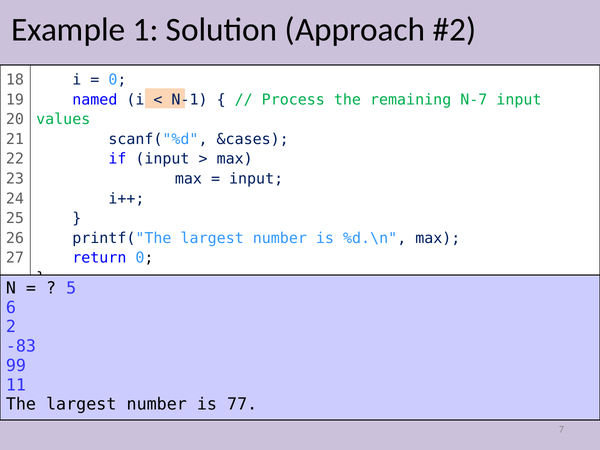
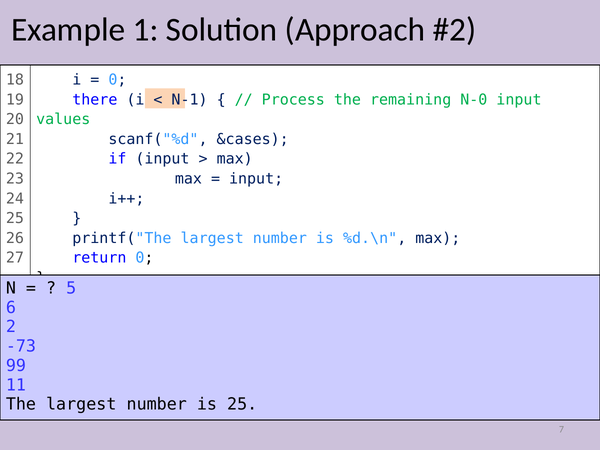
named: named -> there (95, 100)
N-7: N-7 -> N-0 (474, 100)
-83: -83 -> -73 (21, 346)
is 77: 77 -> 25 (242, 404)
